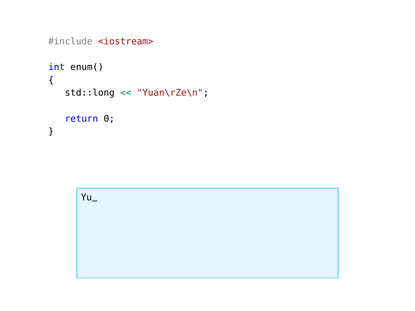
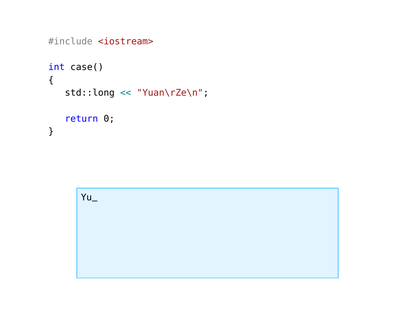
enum(: enum( -> case( (87, 67)
